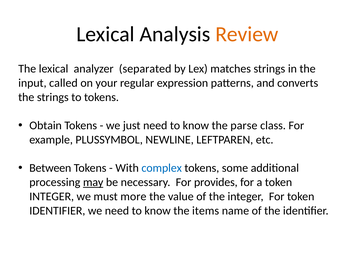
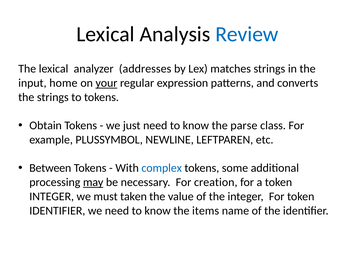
Review colour: orange -> blue (247, 34)
separated: separated -> addresses (145, 69)
called: called -> home (63, 83)
your underline: none -> present (106, 83)
provides: provides -> creation (216, 182)
more: more -> taken (134, 197)
